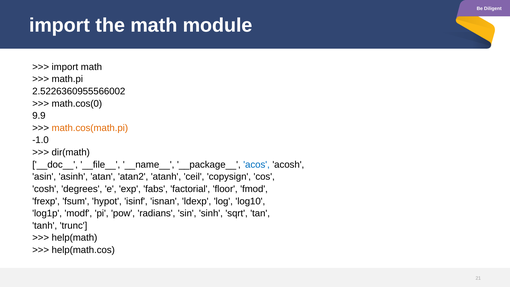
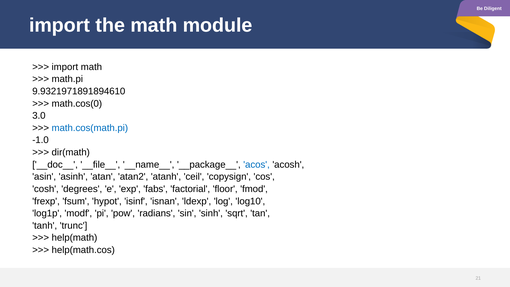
2.5226360955566002: 2.5226360955566002 -> 9.9321971891894610 (79, 91)
9.9: 9.9 -> 3.0 (39, 116)
math.cos(math.pi colour: orange -> blue (90, 128)
